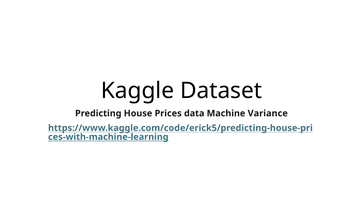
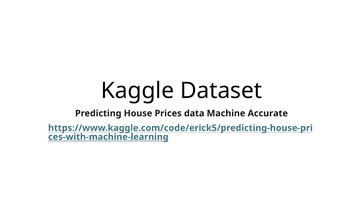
Variance: Variance -> Accurate (268, 113)
